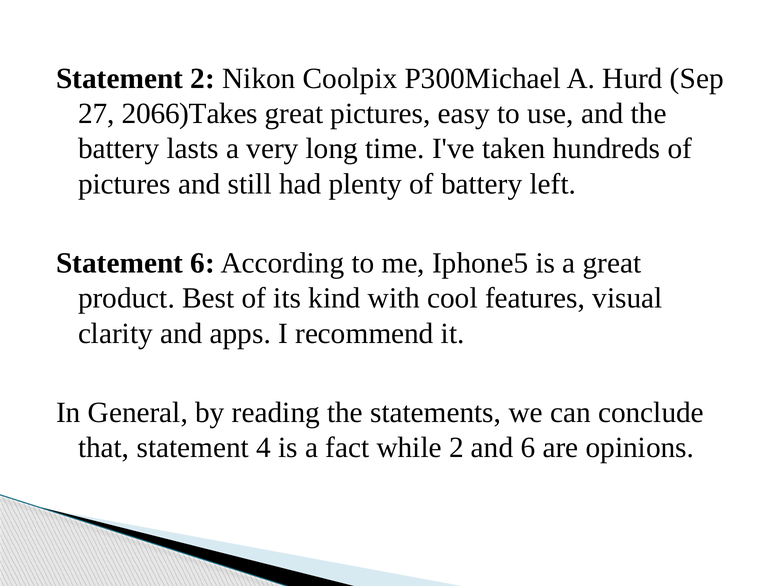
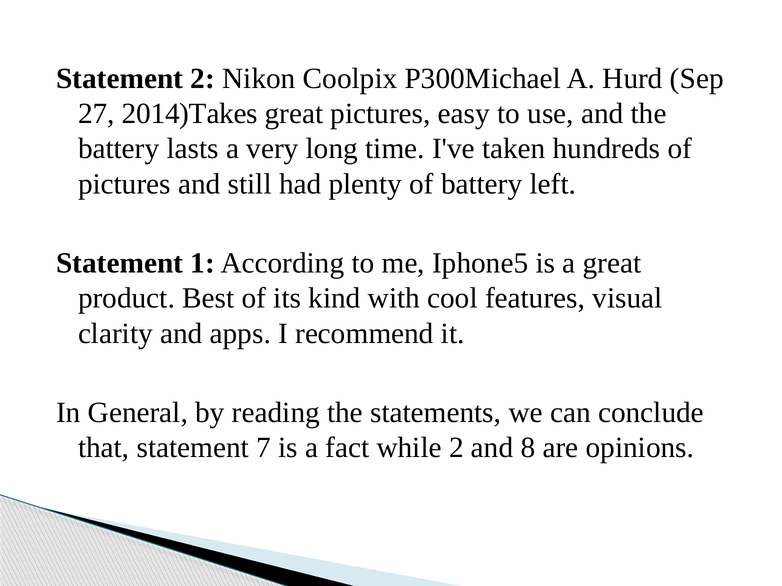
2066)Takes: 2066)Takes -> 2014)Takes (190, 114)
Statement 6: 6 -> 1 (203, 263)
4: 4 -> 7 (264, 448)
and 6: 6 -> 8 (528, 448)
